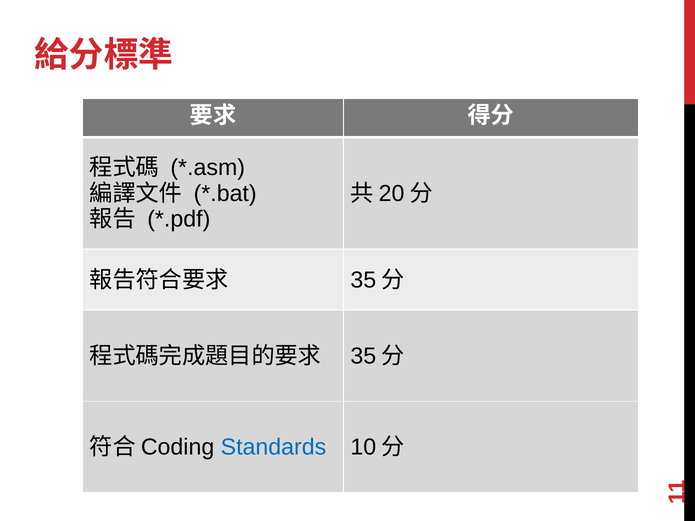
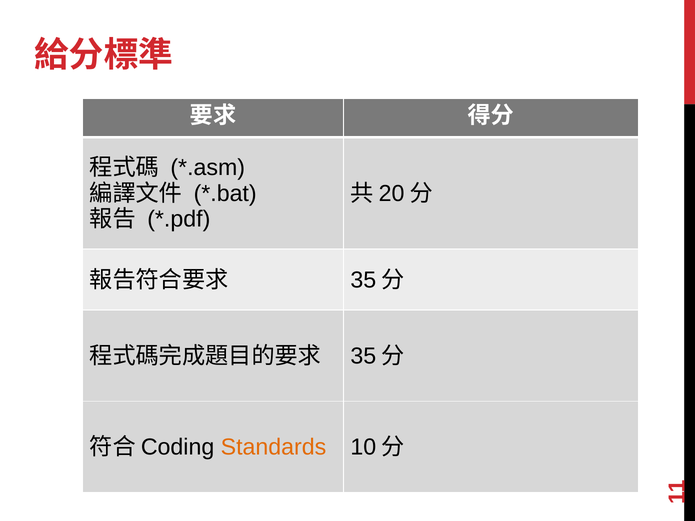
Standards colour: blue -> orange (274, 447)
